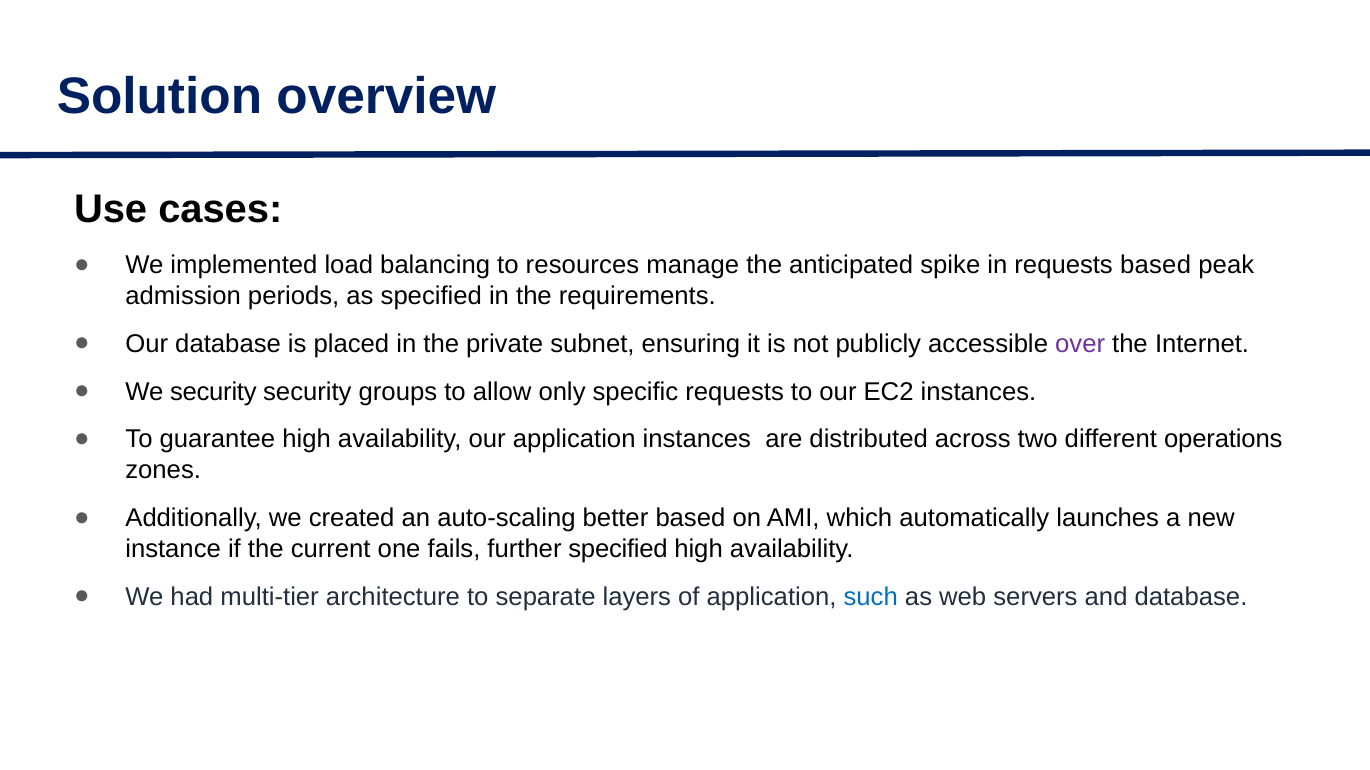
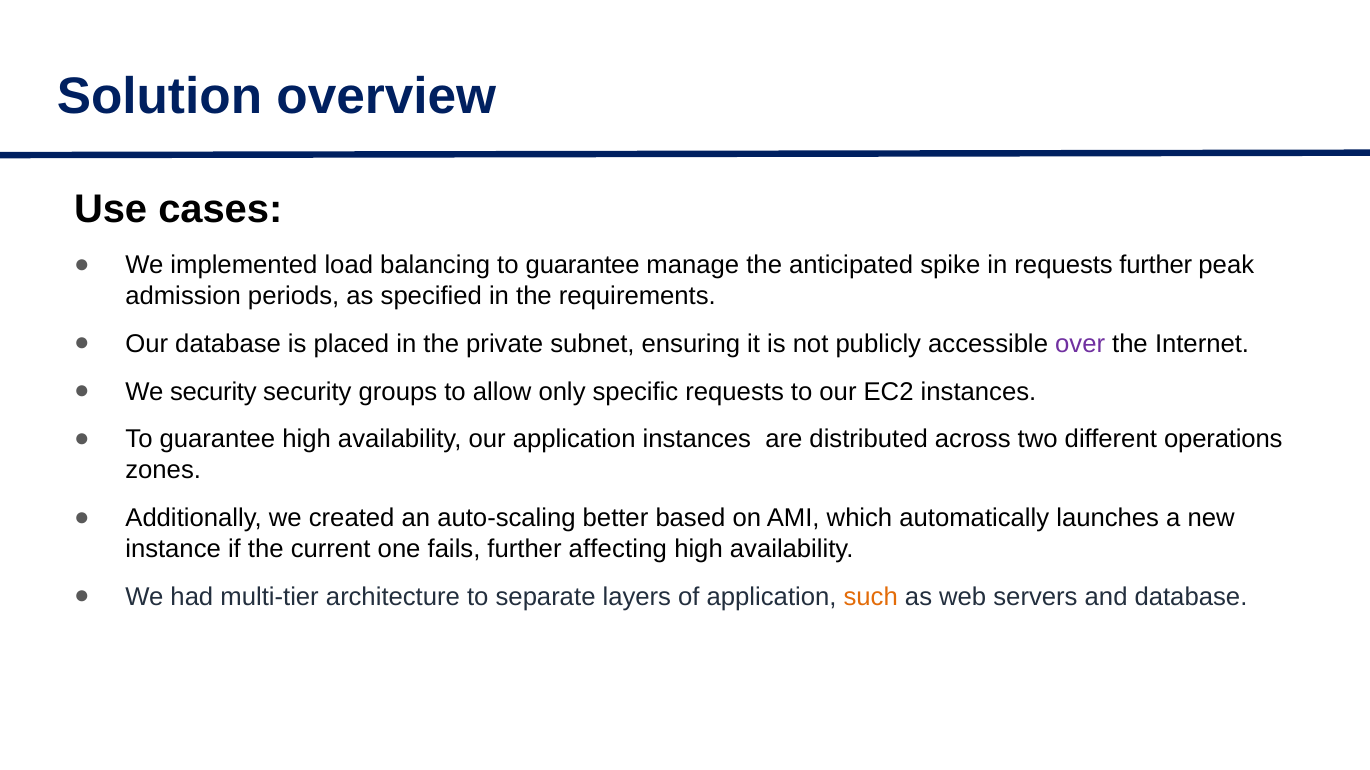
balancing to resources: resources -> guarantee (583, 265)
requests based: based -> further (1156, 265)
further specified: specified -> affecting (618, 549)
such colour: blue -> orange (871, 597)
